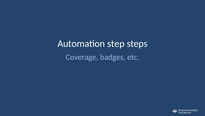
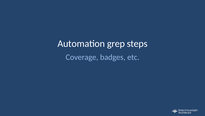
step: step -> grep (116, 43)
